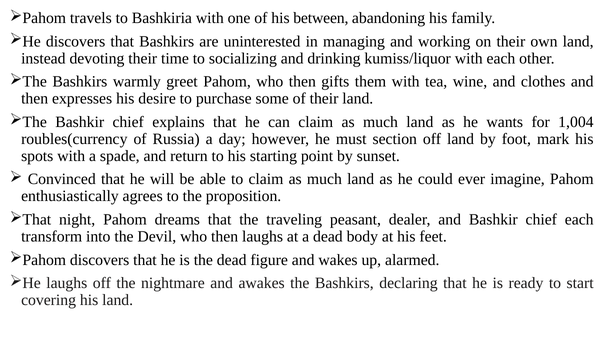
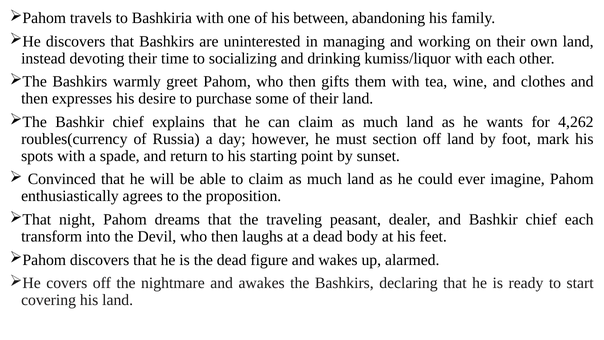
1,004: 1,004 -> 4,262 (576, 122)
laughs: laughs -> covers (67, 283)
